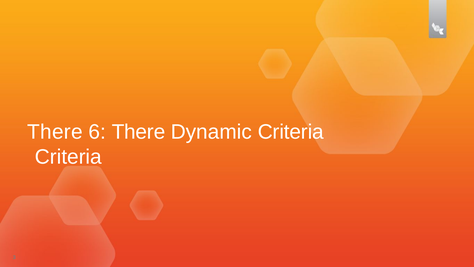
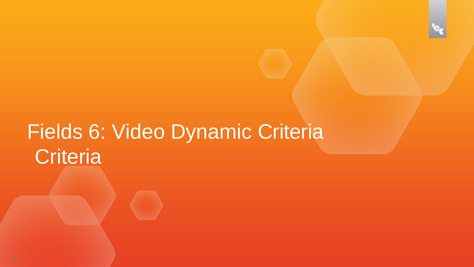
There: There -> Fields (55, 132)
6 There: There -> Video (138, 132)
